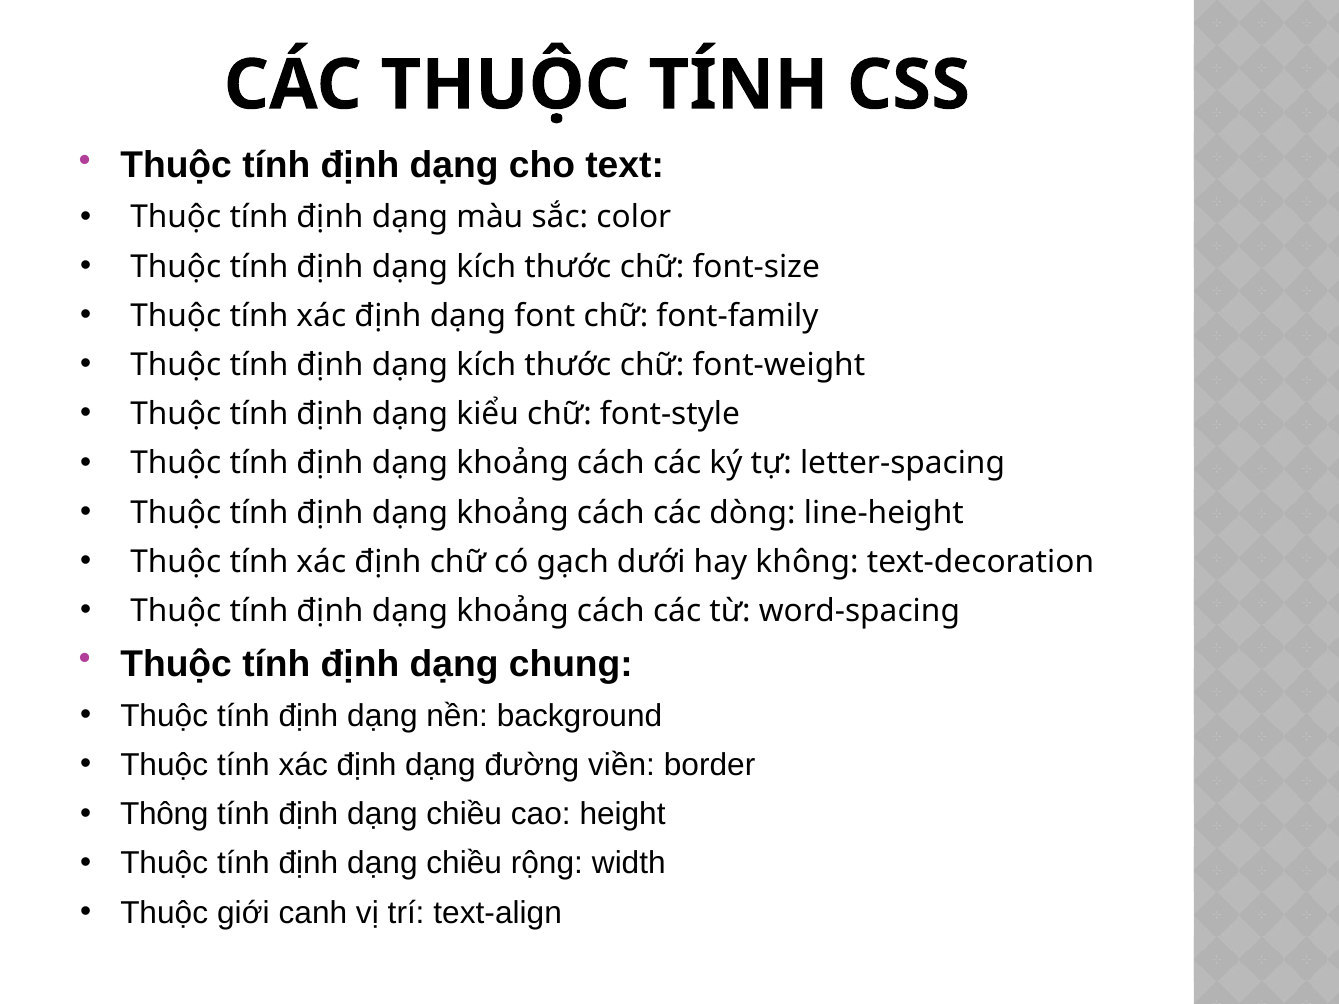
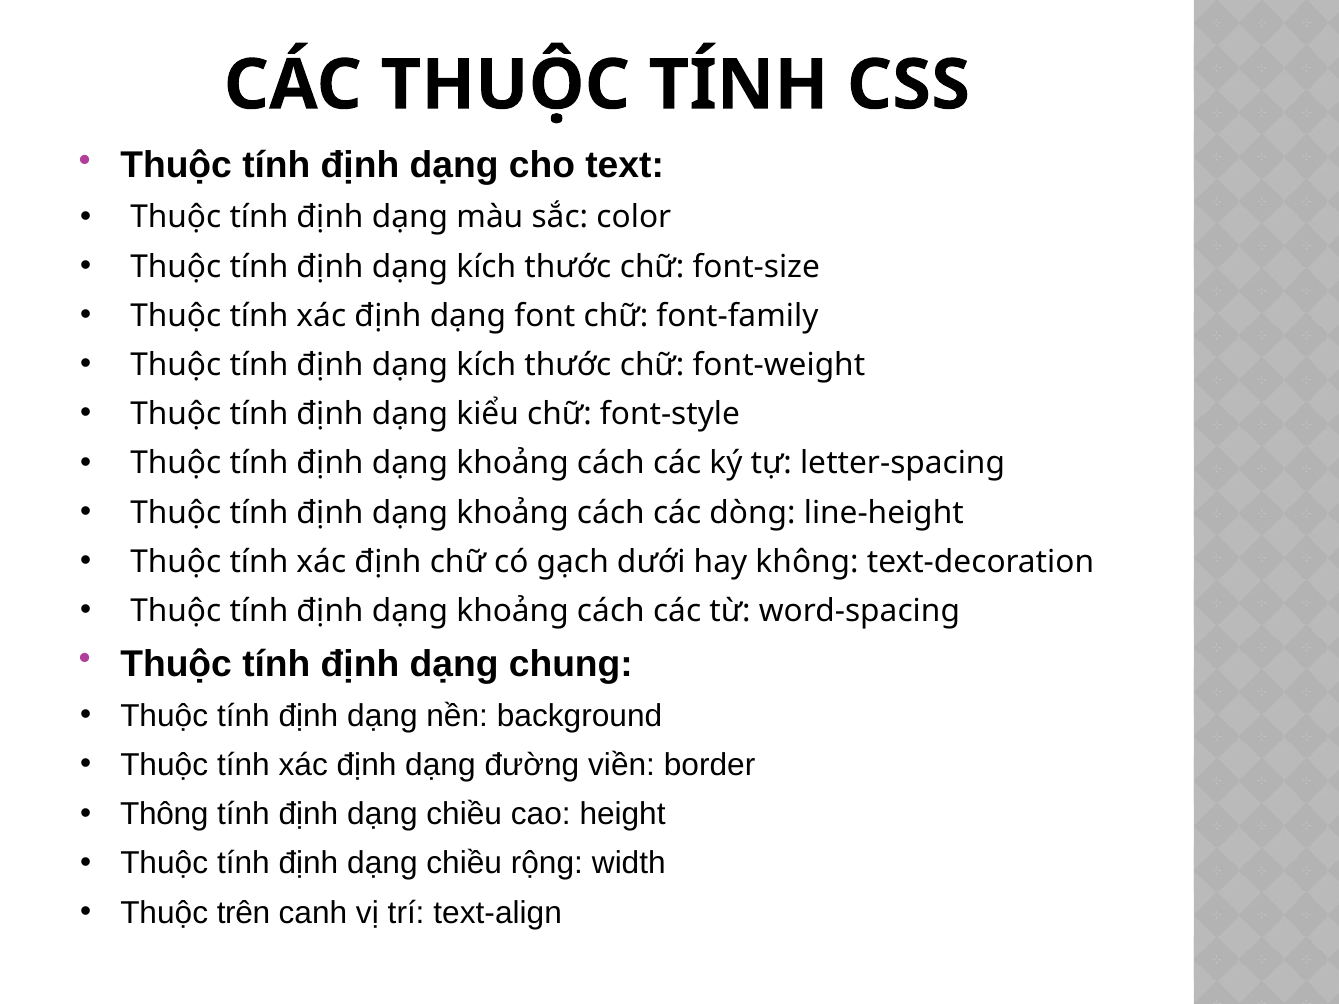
giới: giới -> trên (244, 913)
